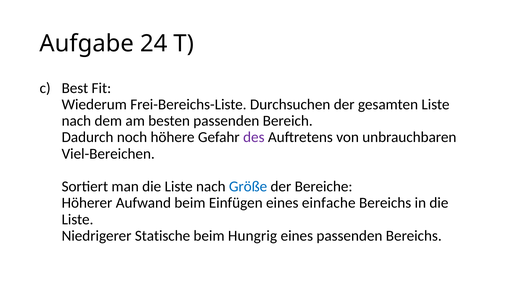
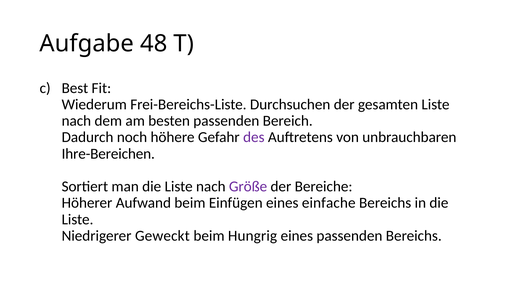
24: 24 -> 48 (154, 44)
Viel-Bereichen: Viel-Bereichen -> Ihre-Bereichen (108, 153)
Größe colour: blue -> purple (248, 186)
Statische: Statische -> Geweckt (162, 235)
